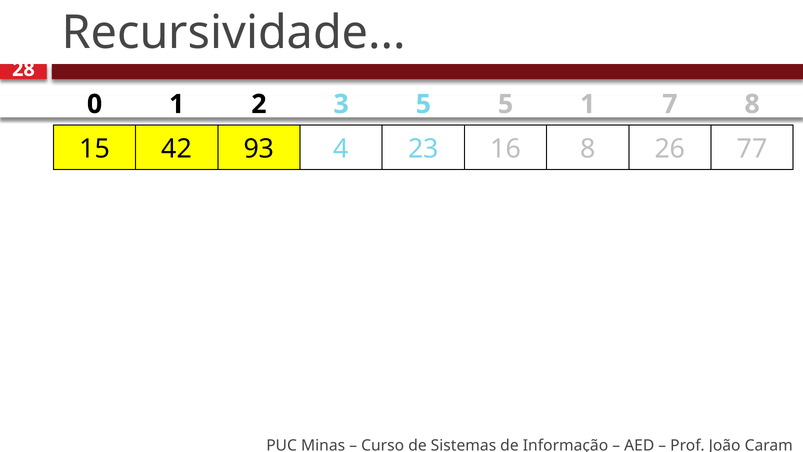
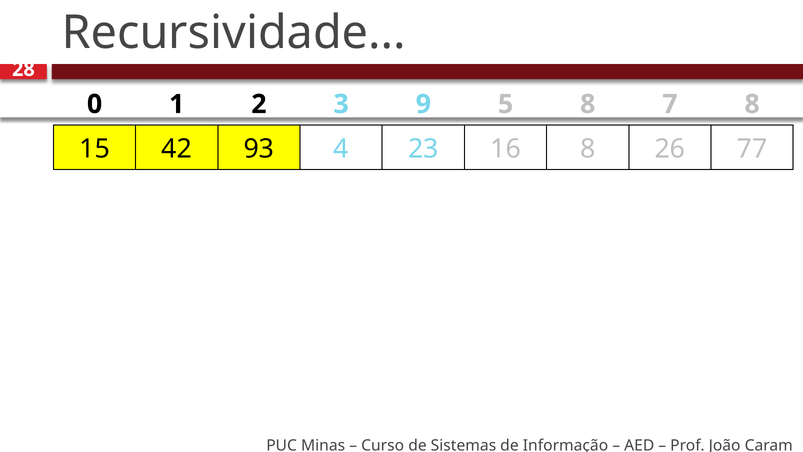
3 5: 5 -> 9 (423, 104)
5 1: 1 -> 8 (588, 104)
